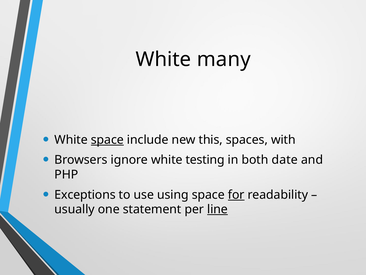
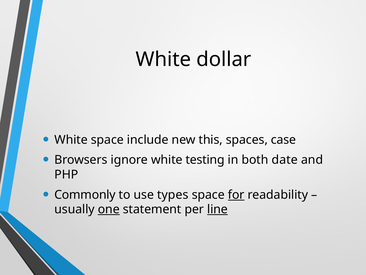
many: many -> dollar (224, 59)
space underline: present -> none (107, 140)
with: with -> case (283, 140)
Exceptions: Exceptions -> Commonly (85, 194)
using: using -> types (173, 194)
one underline: none -> present (109, 209)
